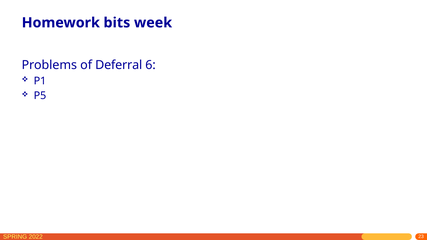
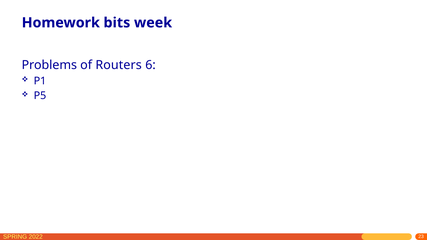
Deferral: Deferral -> Routers (119, 65)
